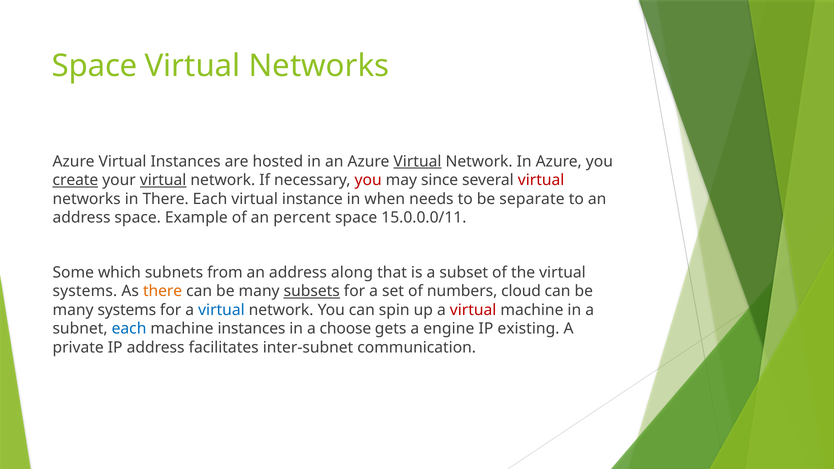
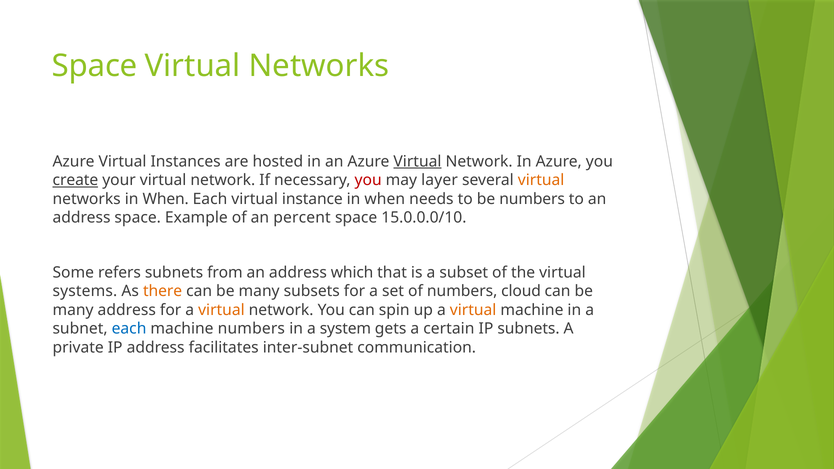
virtual underline: present -> none (163, 180)
since: since -> layer (440, 180)
virtual colour: red -> orange (541, 180)
networks in There: There -> When (166, 199)
be separate: separate -> numbers (532, 199)
15.0.0.0/11: 15.0.0.0/11 -> 15.0.0.0/10 (424, 218)
which: which -> refers (119, 273)
along: along -> which (352, 273)
subsets underline: present -> none (312, 291)
many systems: systems -> address (127, 310)
virtual colour: blue -> orange (221, 310)
virtual colour: red -> orange (473, 310)
machine instances: instances -> numbers (251, 329)
choose: choose -> system (345, 329)
engine: engine -> certain (449, 329)
IP existing: existing -> subnets (529, 329)
